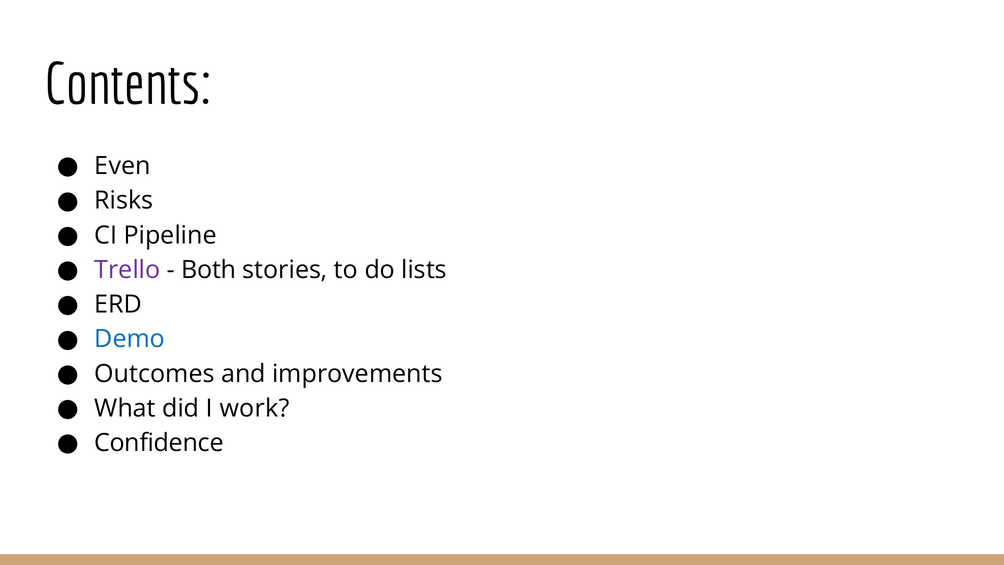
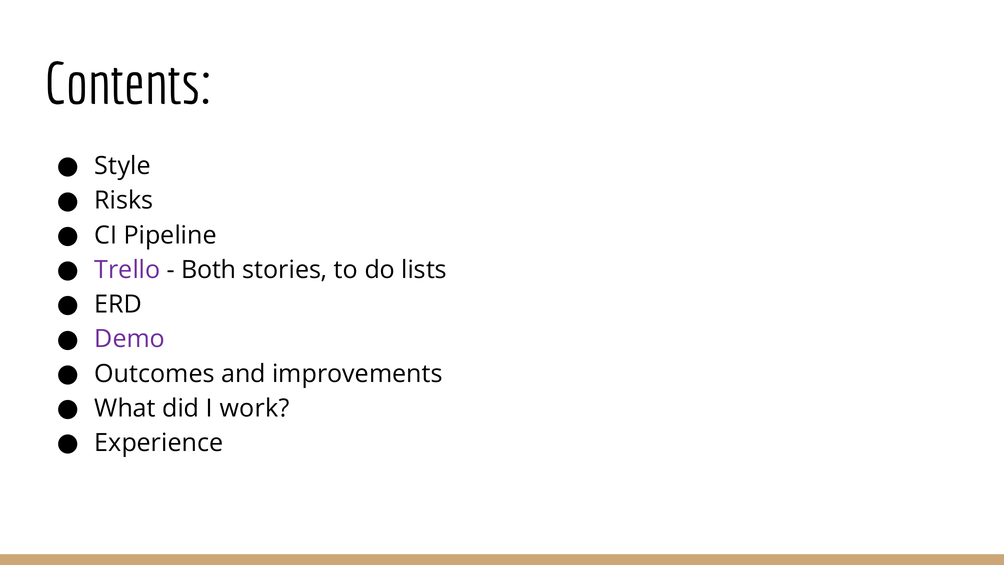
Even: Even -> Style (123, 166)
Demo colour: blue -> purple (130, 339)
Confidence: Confidence -> Experience (159, 443)
